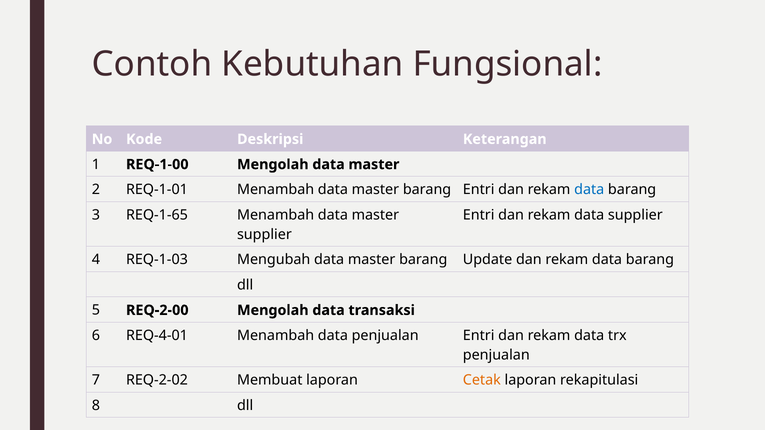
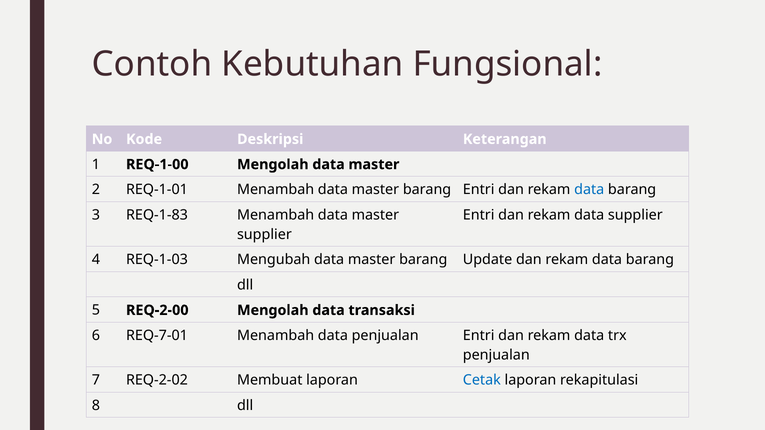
REQ-1-65: REQ-1-65 -> REQ-1-83 (157, 215)
REQ-4-01: REQ-4-01 -> REQ-7-01 (157, 336)
Cetak colour: orange -> blue (482, 381)
